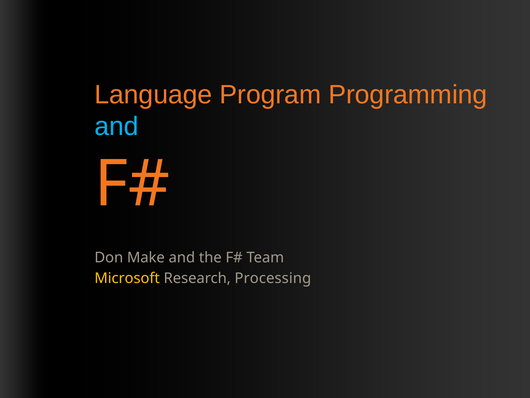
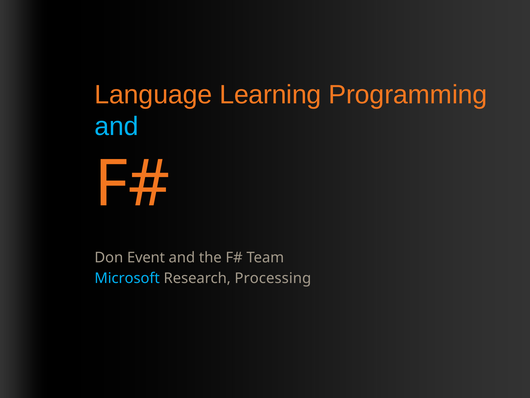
Program: Program -> Learning (270, 95)
Make: Make -> Event (146, 257)
Microsoft colour: yellow -> light blue (127, 278)
